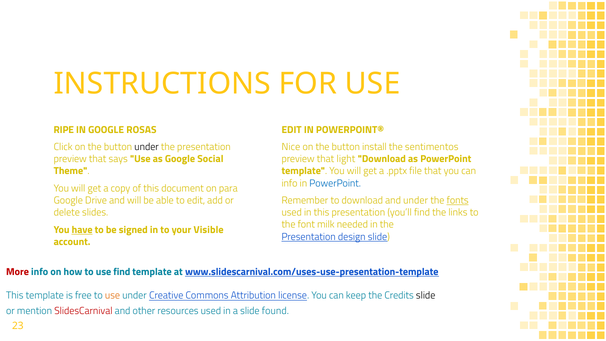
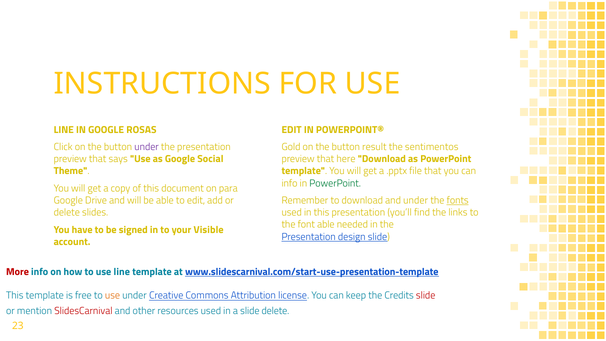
RIPE: RIPE -> LINE (64, 130)
under colour: black -> purple (147, 147)
Nice: Nice -> Gold (291, 147)
install: install -> result (374, 147)
light: light -> here (346, 159)
PowerPoint colour: blue -> green (335, 183)
font milk: milk -> able (326, 225)
have underline: present -> none (82, 230)
to use find: find -> line (122, 272)
www.slidescarnival.com/uses-use-presentation-template: www.slidescarnival.com/uses-use-presentation-template -> www.slidescarnival.com/start-use-presentation-template (312, 272)
slide colour: black -> red (426, 295)
slide found: found -> delete (275, 311)
